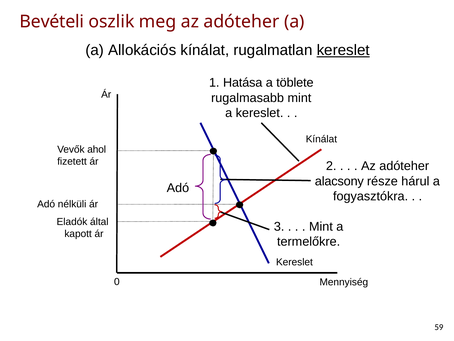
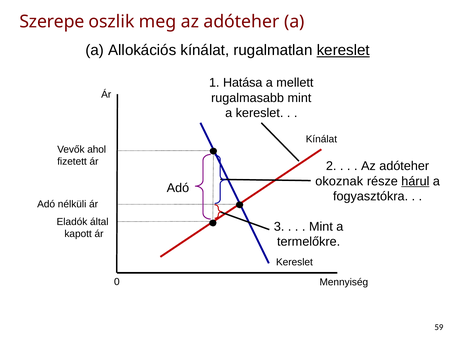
Bevételi: Bevételi -> Szerepe (52, 22)
töblete: töblete -> mellett (295, 83)
alacsony: alacsony -> okoznak (339, 181)
hárul underline: none -> present (415, 181)
